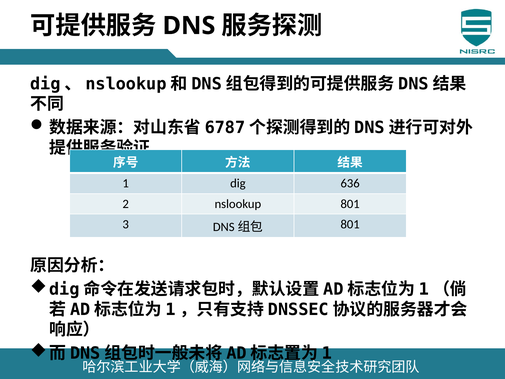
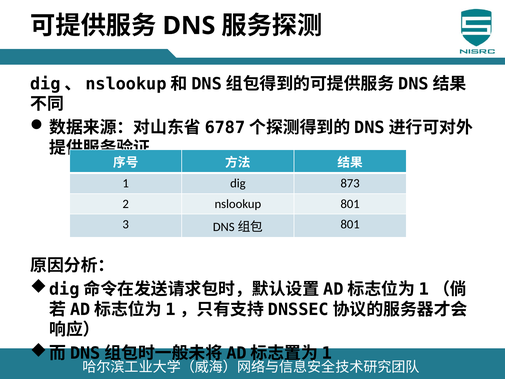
636: 636 -> 873 (350, 183)
